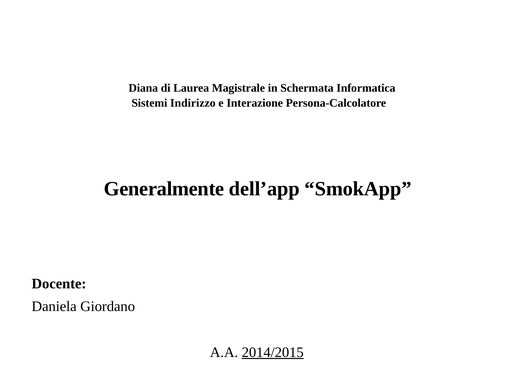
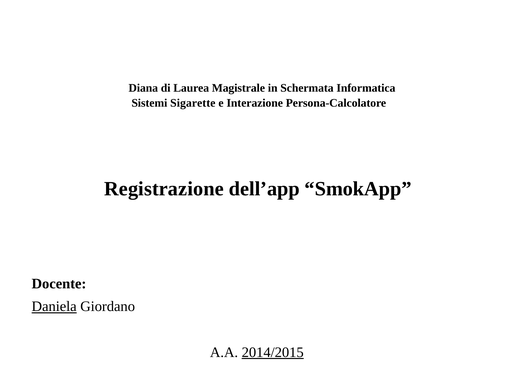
Indirizzo: Indirizzo -> Sigarette (193, 103)
Generalmente: Generalmente -> Registrazione (164, 189)
Daniela underline: none -> present (54, 306)
